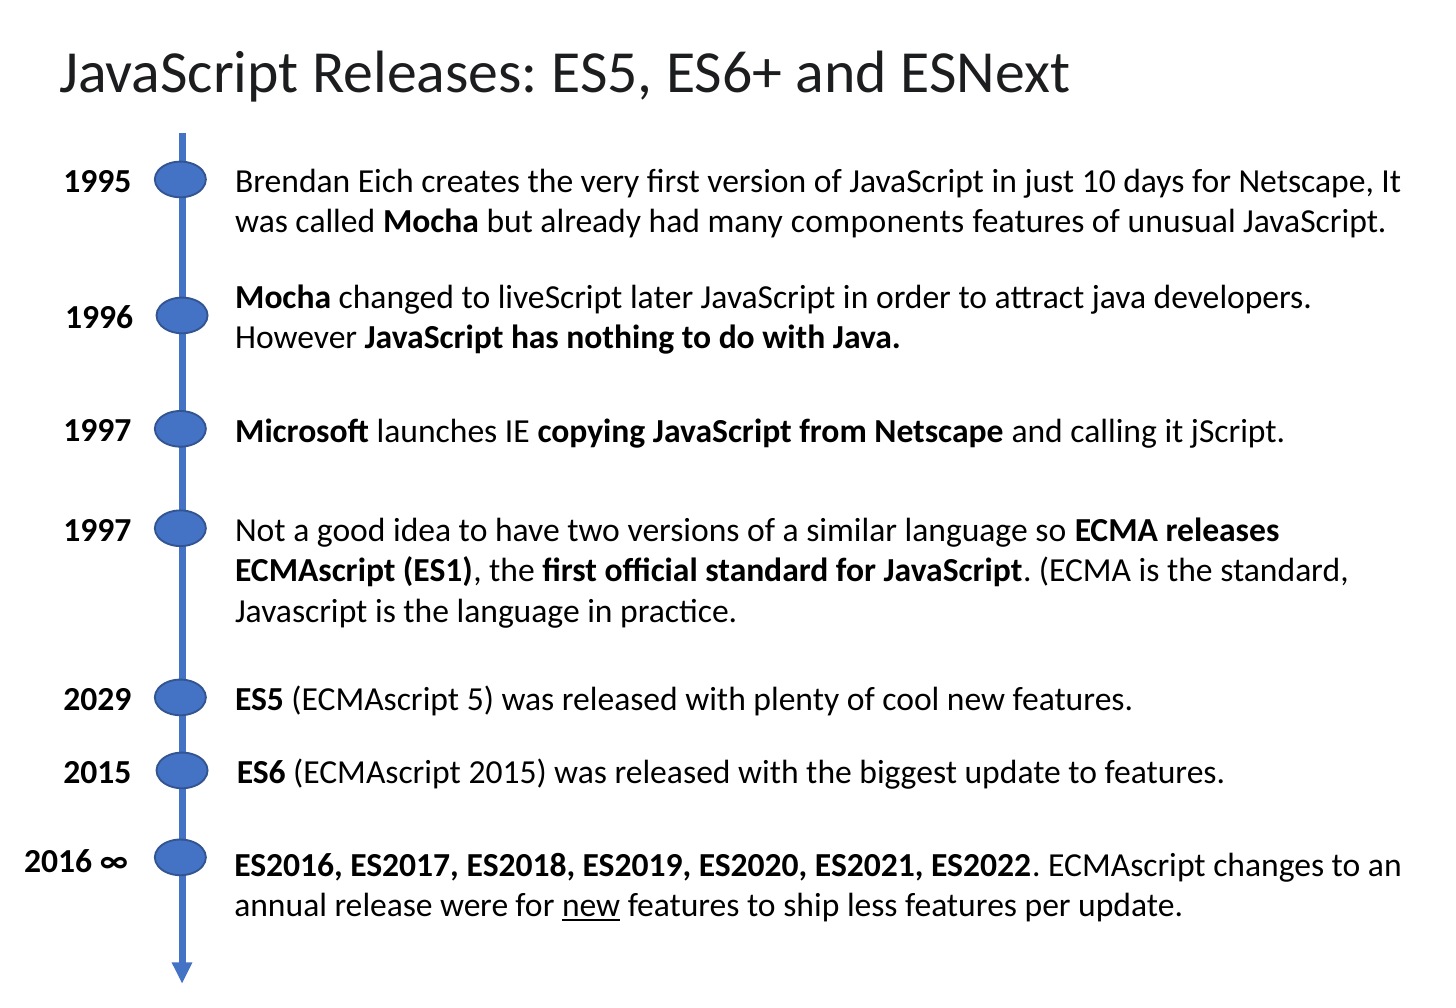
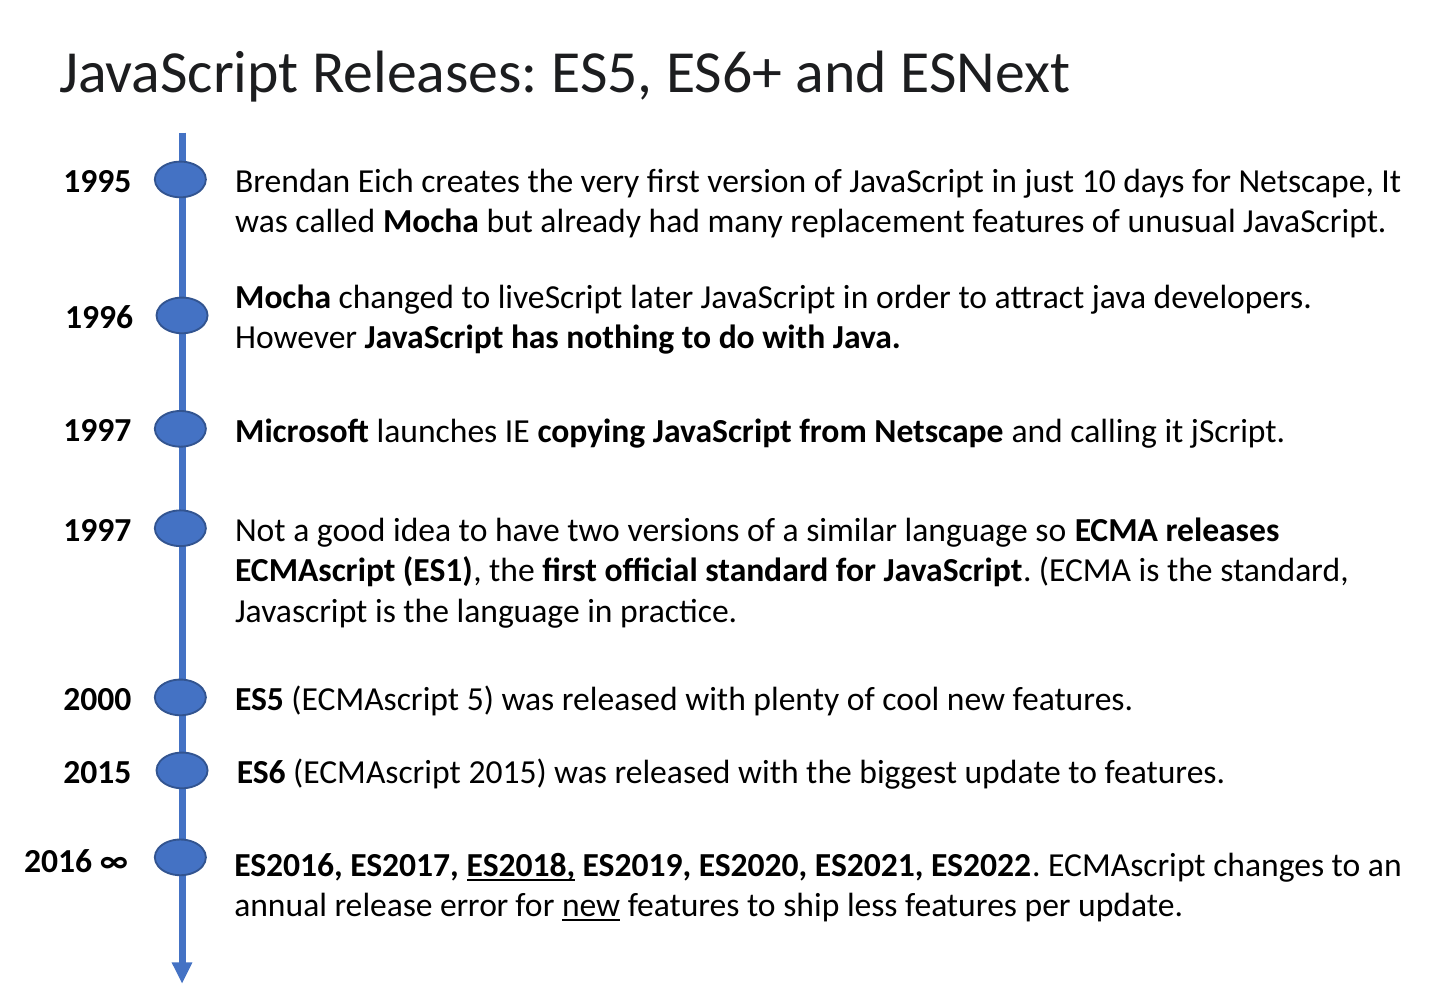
components: components -> replacement (878, 222)
2029: 2029 -> 2000 (97, 699)
ES2018 underline: none -> present (521, 865)
were: were -> error (474, 906)
